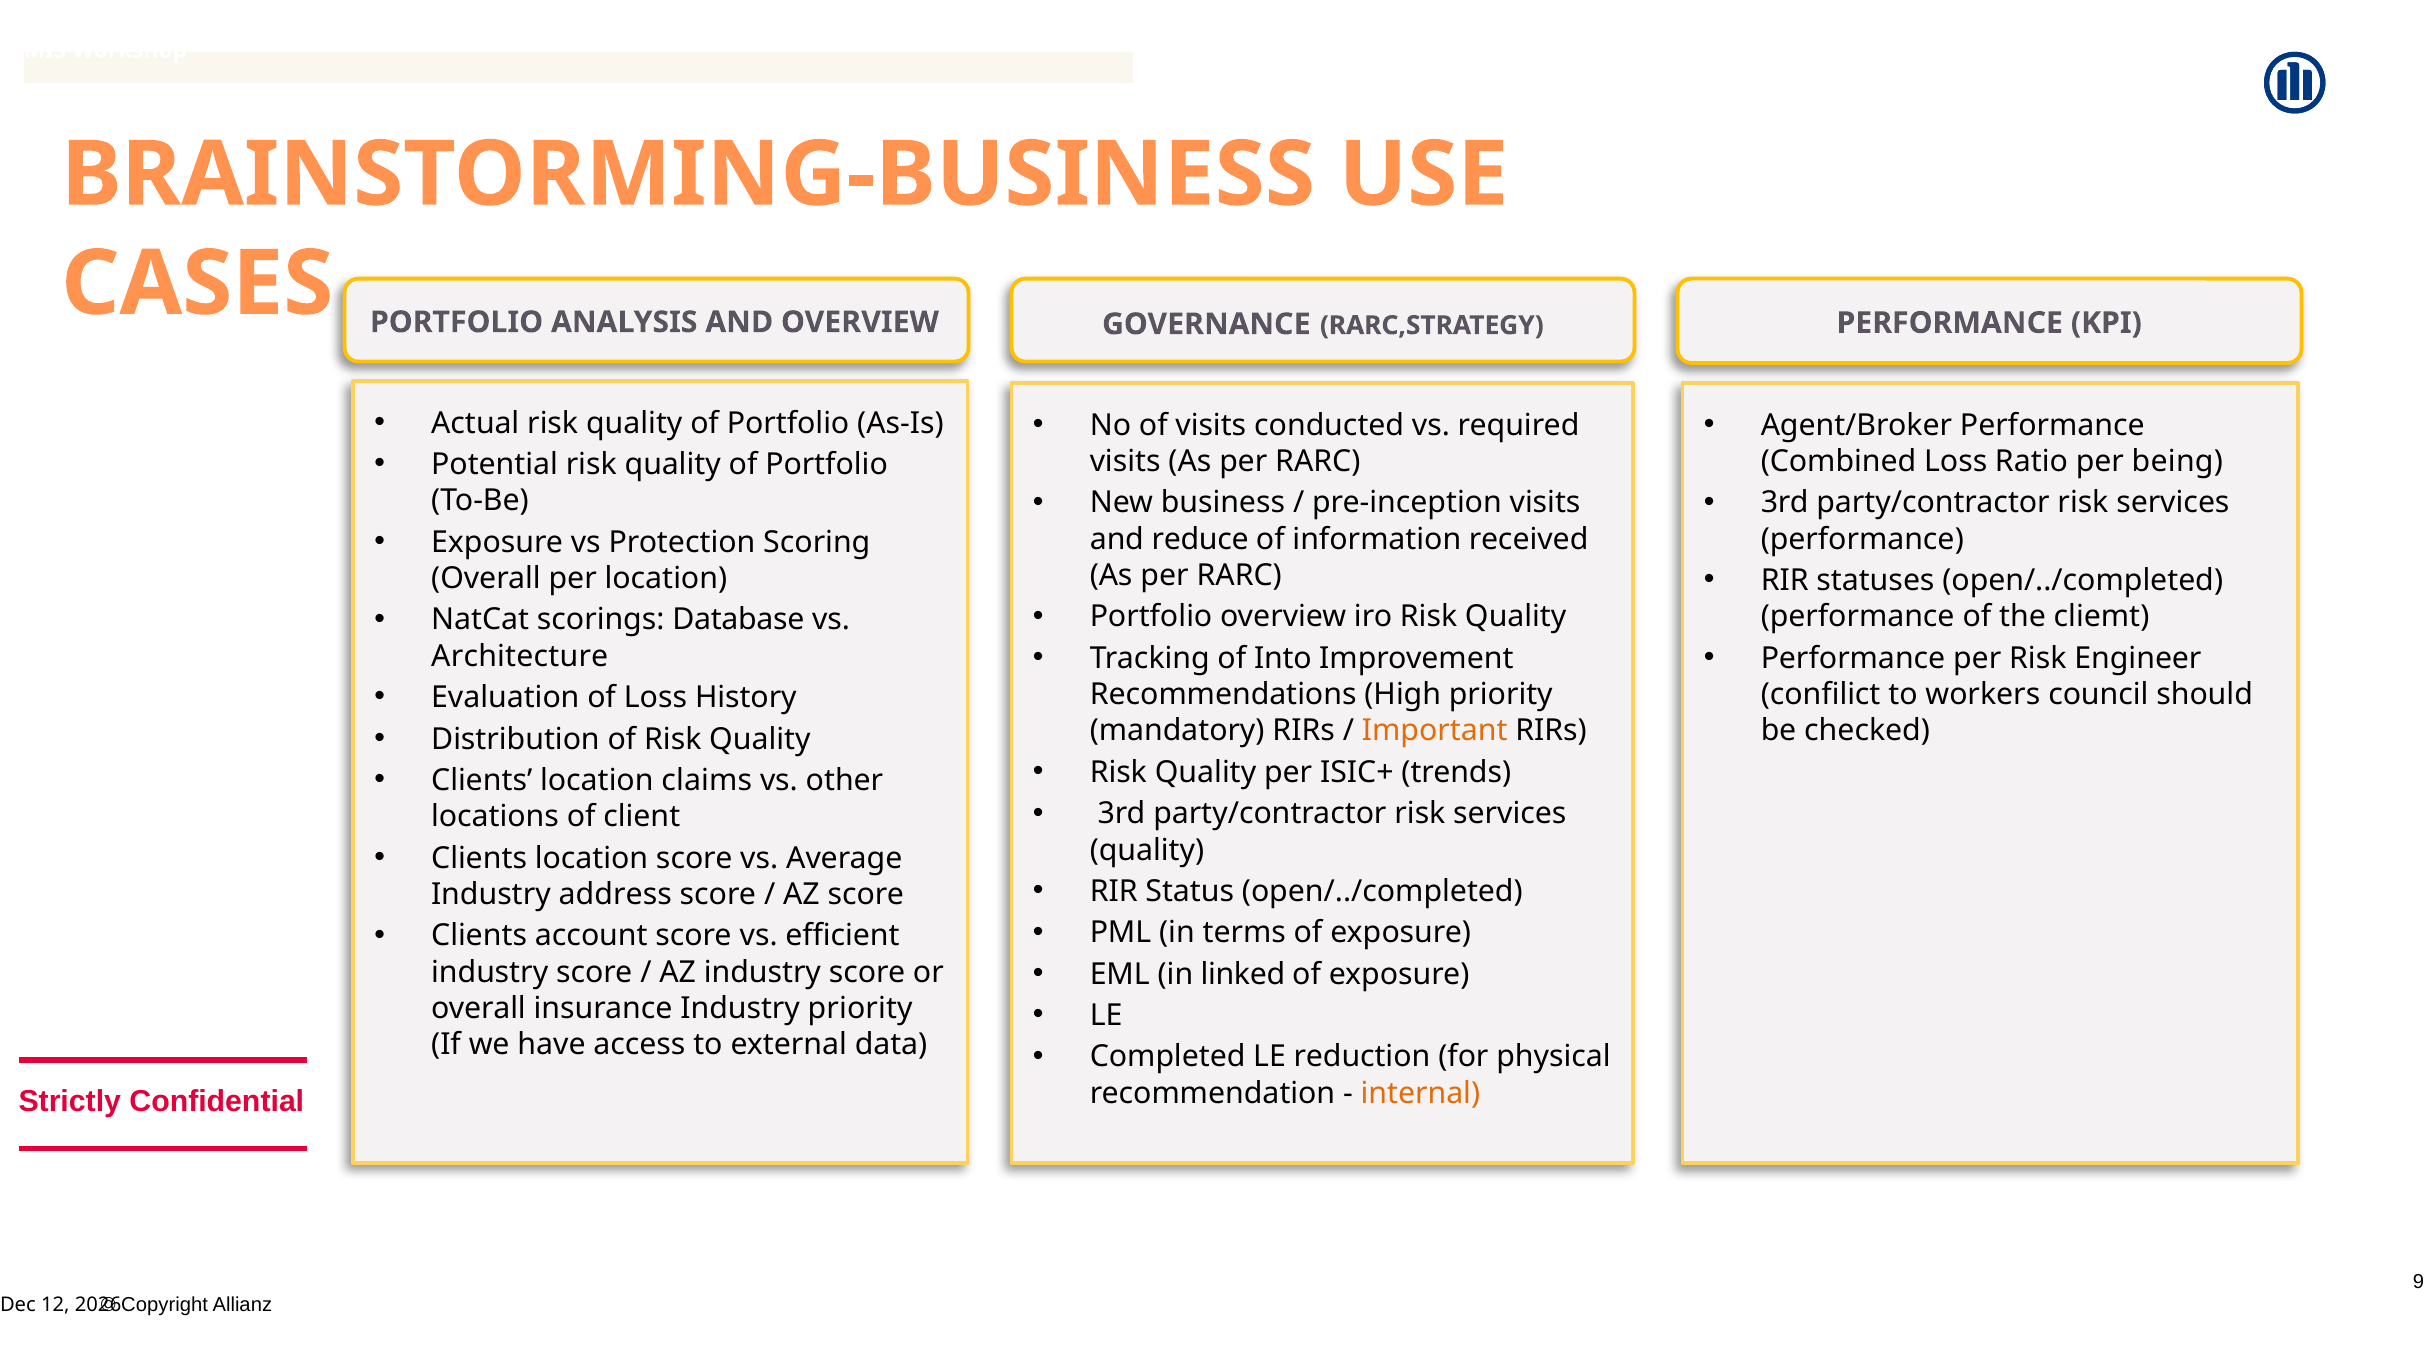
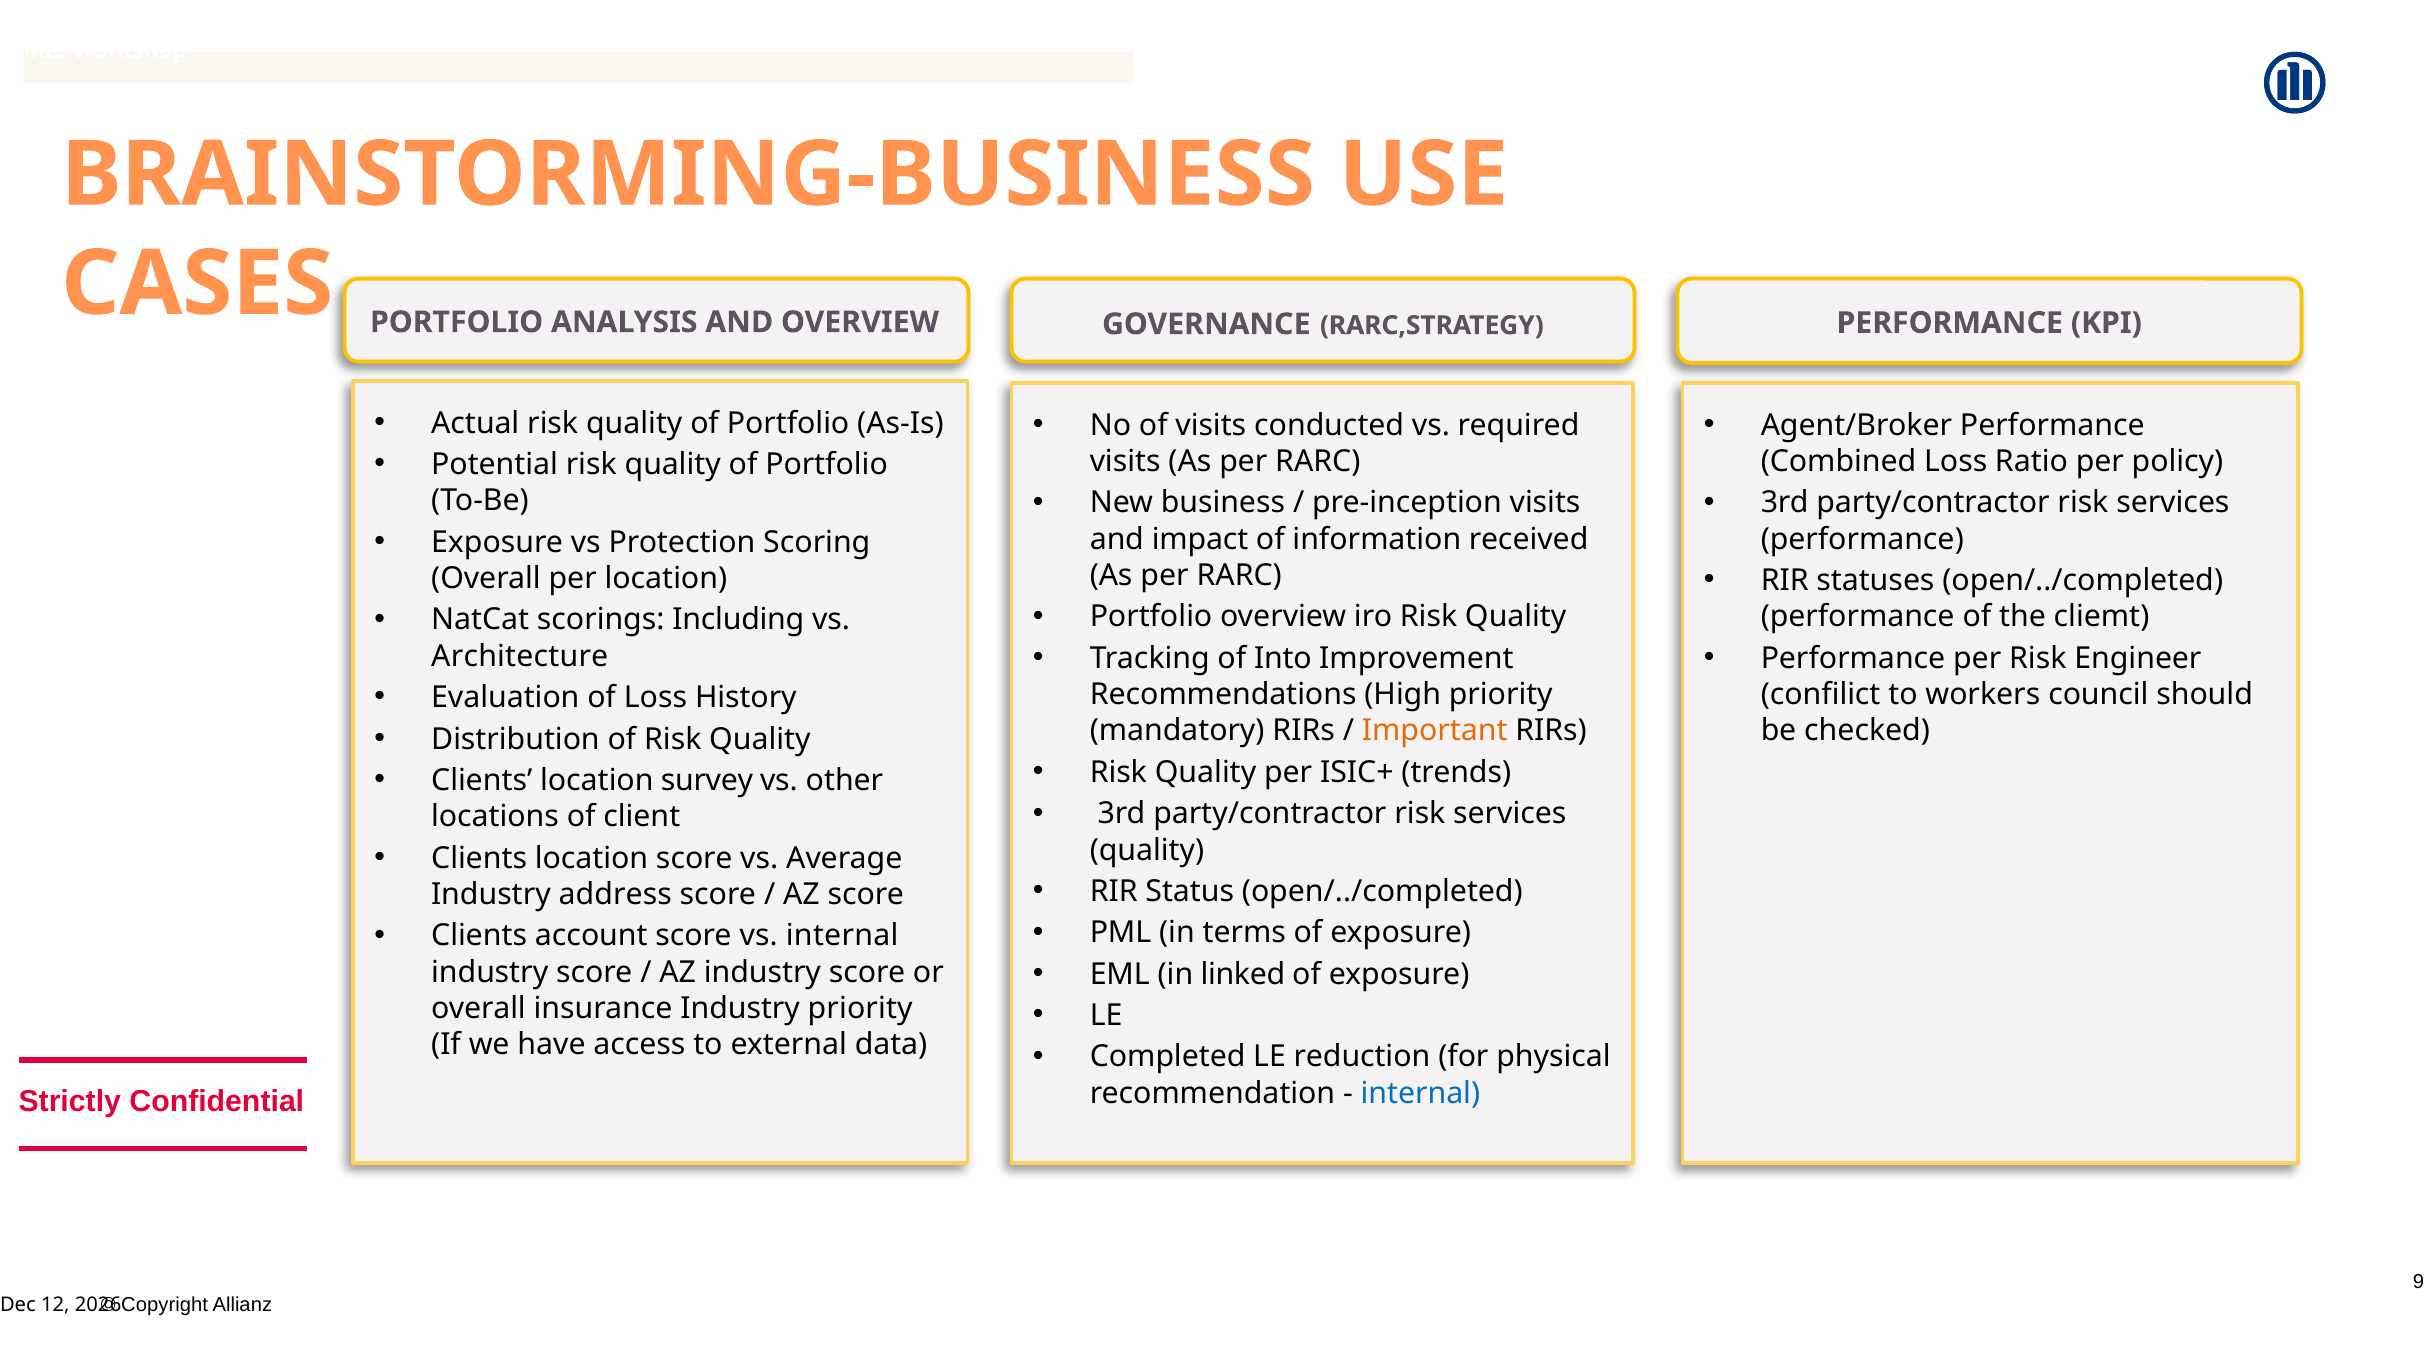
being: being -> policy (2177, 461)
reduce: reduce -> impact (1200, 539)
Database: Database -> Including (738, 620)
claims: claims -> survey (707, 780)
vs efficient: efficient -> internal (842, 936)
internal colour: orange -> blue (1420, 1093)
